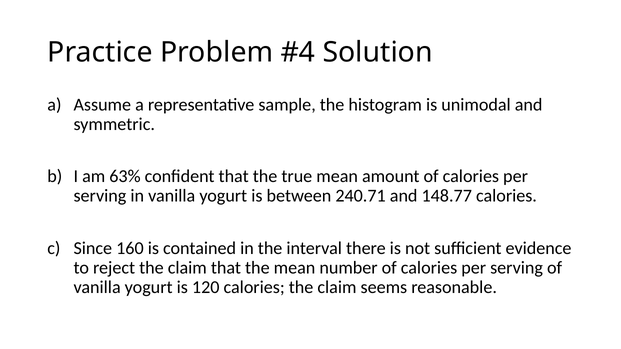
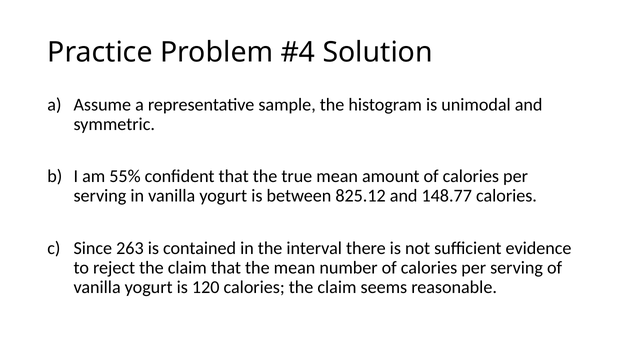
63%: 63% -> 55% (125, 177)
240.71: 240.71 -> 825.12 (361, 196)
160: 160 -> 263 (130, 248)
